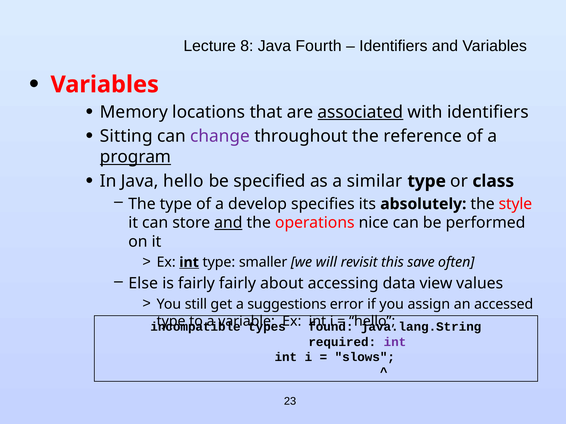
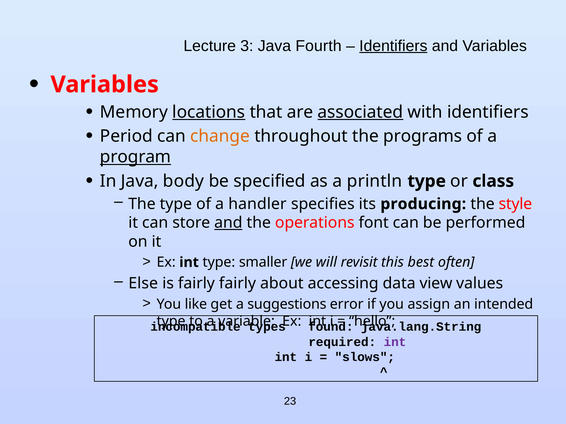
8: 8 -> 3 (247, 46)
Identifiers underline: none -> present (393, 46)
locations underline: none -> present (209, 112)
Sitting: Sitting -> Period (126, 136)
change colour: purple -> orange (220, 136)
reference: reference -> programs (423, 136)
Java hello: hello -> body (183, 181)
similar: similar -> println (375, 181)
develop: develop -> handler (257, 204)
absolutely: absolutely -> producing (423, 204)
nice: nice -> font (374, 223)
int underline: present -> none (189, 263)
save: save -> best (421, 263)
still: still -> like (196, 304)
accessed: accessed -> intended (504, 304)
